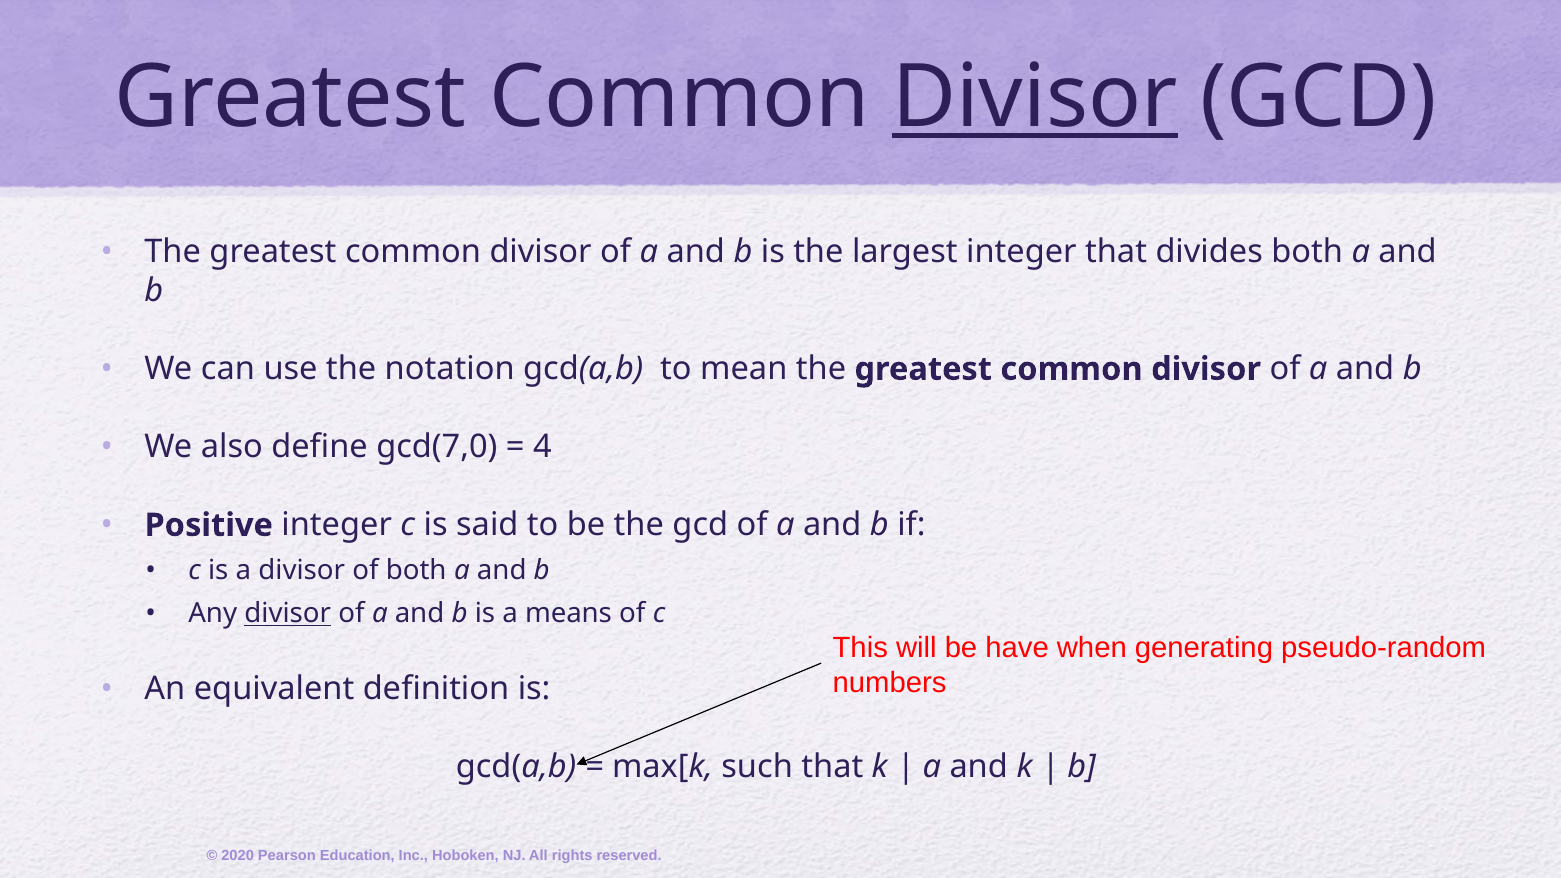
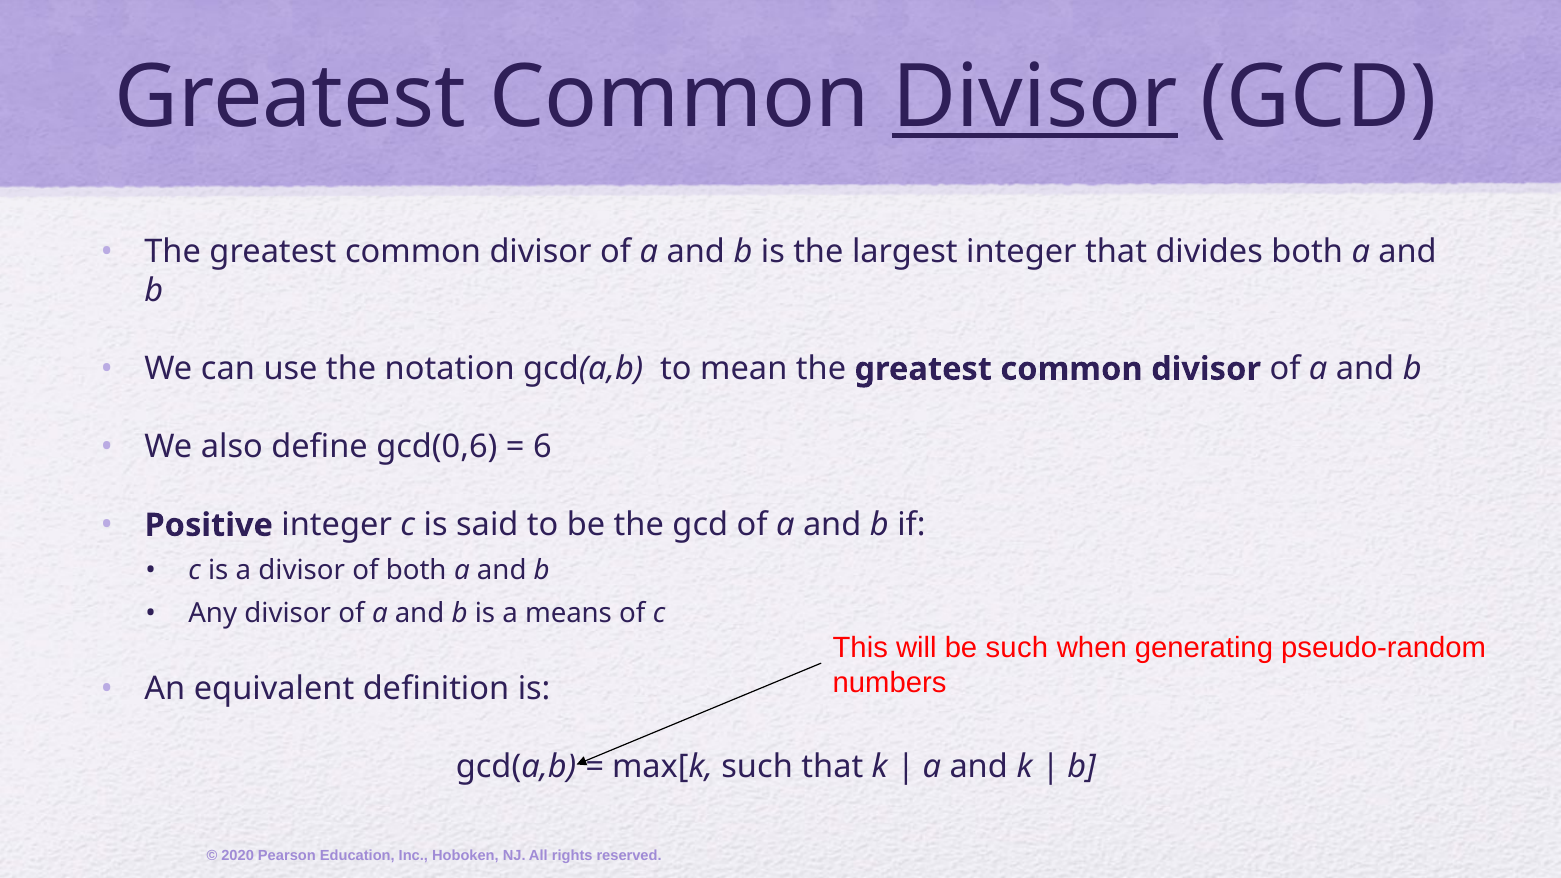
gcd(7,0: gcd(7,0 -> gcd(0,6 (437, 447)
4: 4 -> 6 (542, 447)
divisor underline: present -> none (288, 614)
be have: have -> such (1017, 648)
